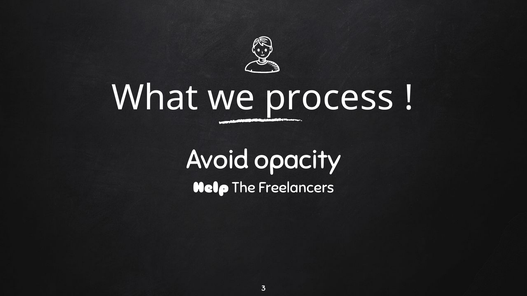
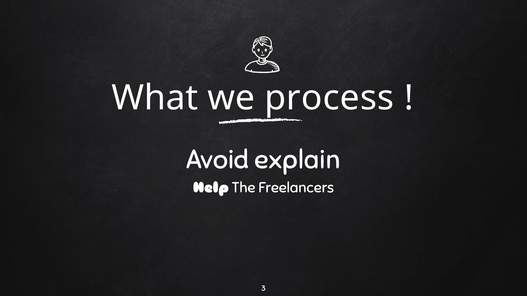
opacity: opacity -> explain (297, 160)
